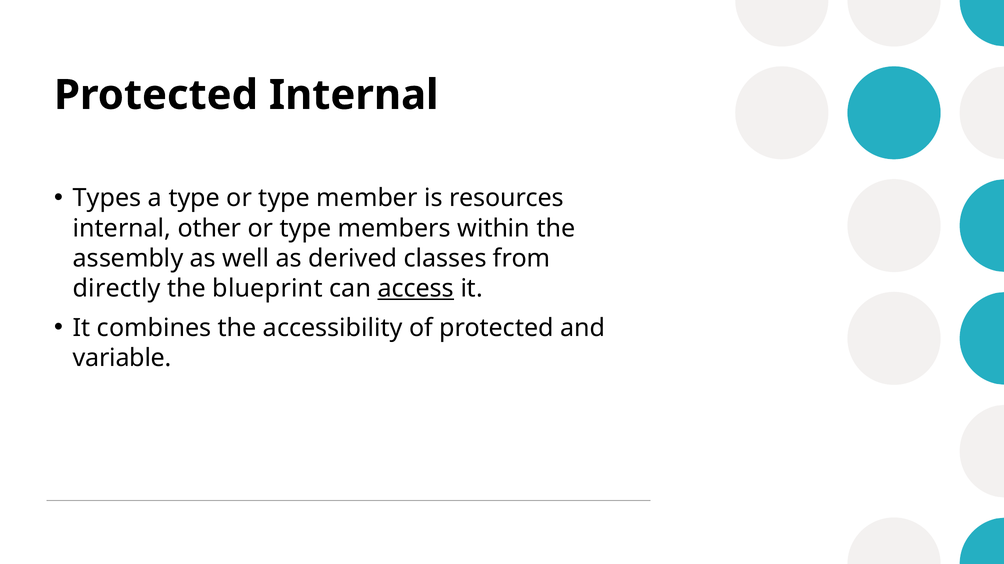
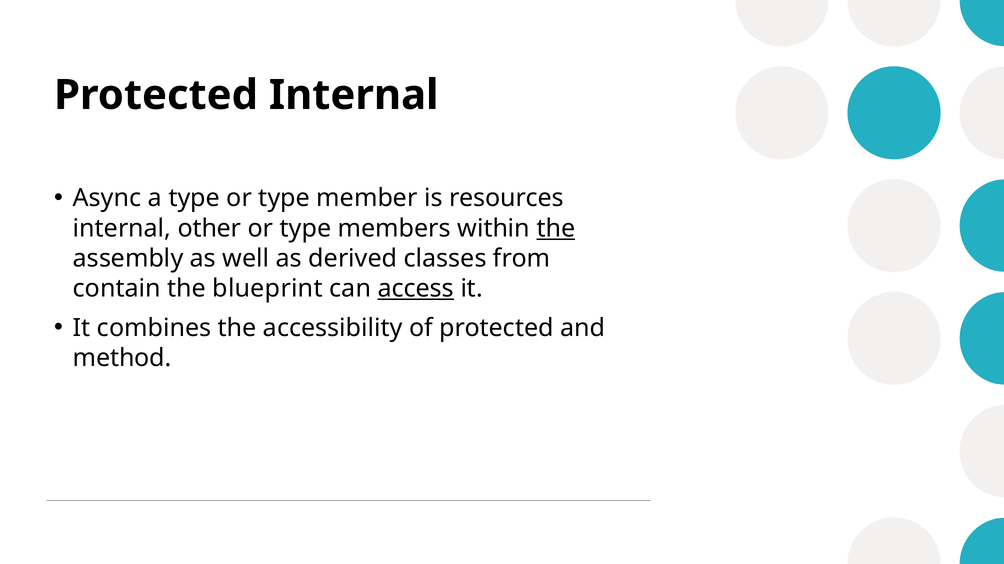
Types: Types -> Async (107, 198)
the underline: none -> present (556, 229)
directly: directly -> contain (117, 289)
variable: variable -> method (122, 358)
